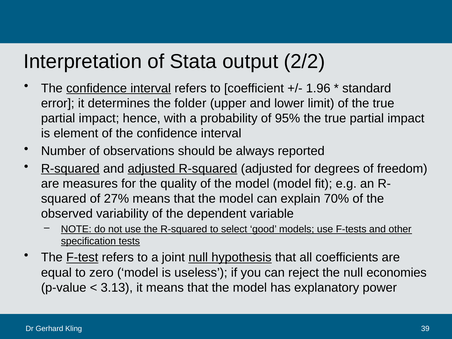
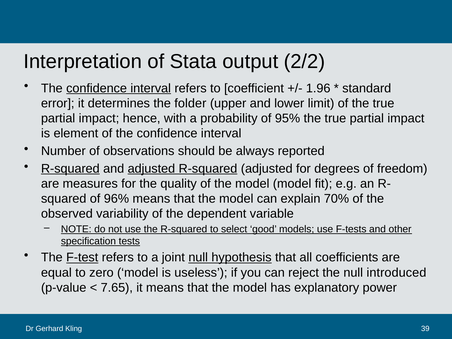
27%: 27% -> 96% (116, 199)
economies: economies -> introduced (396, 273)
3.13: 3.13 -> 7.65 (117, 288)
